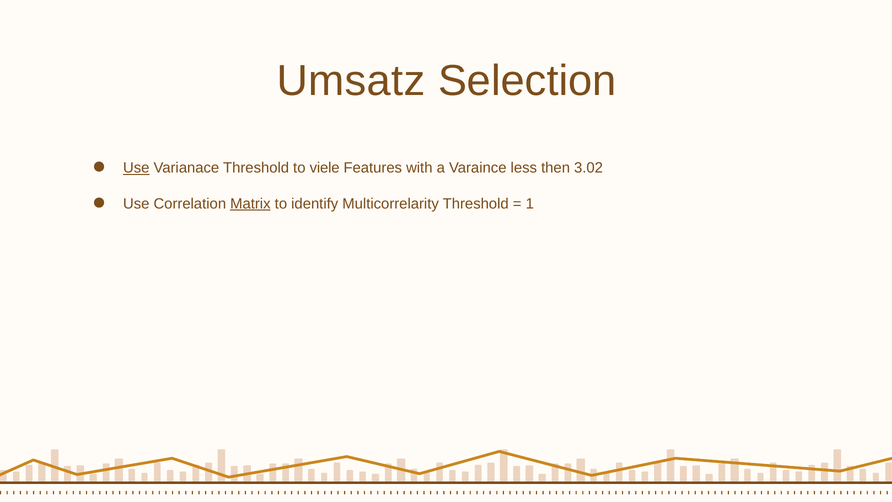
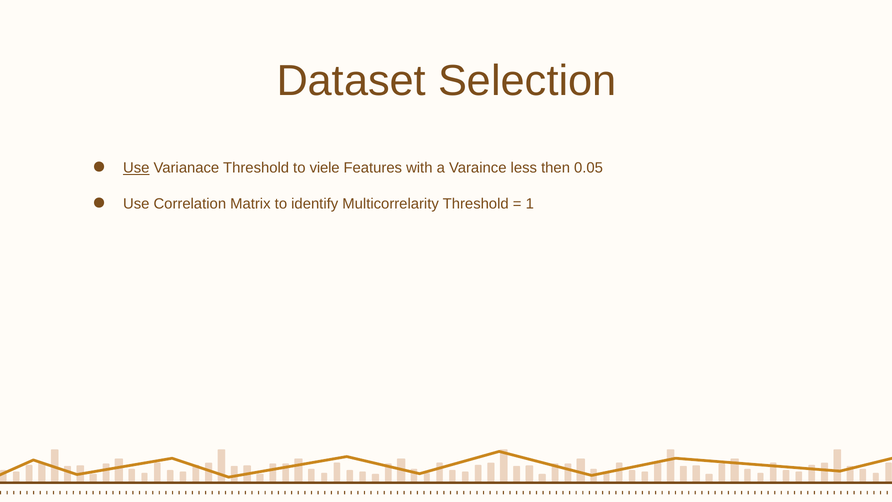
Umsatz: Umsatz -> Dataset (351, 81)
3.02: 3.02 -> 0.05 (589, 168)
Matrix underline: present -> none (250, 204)
